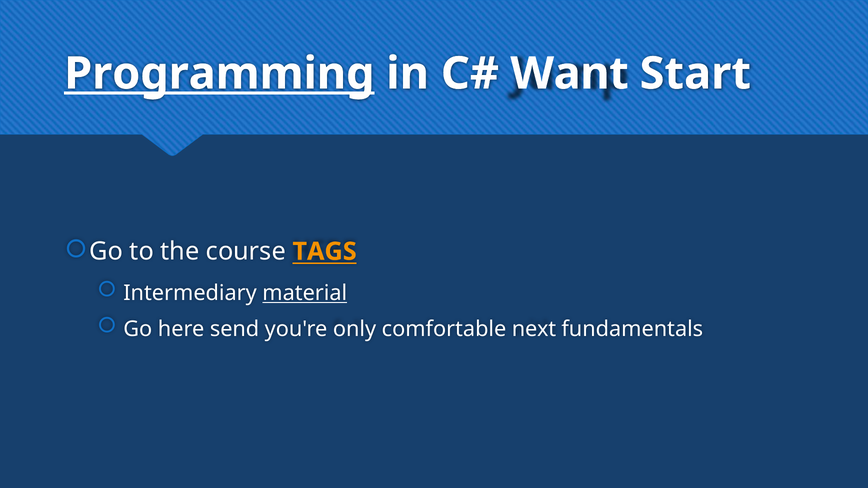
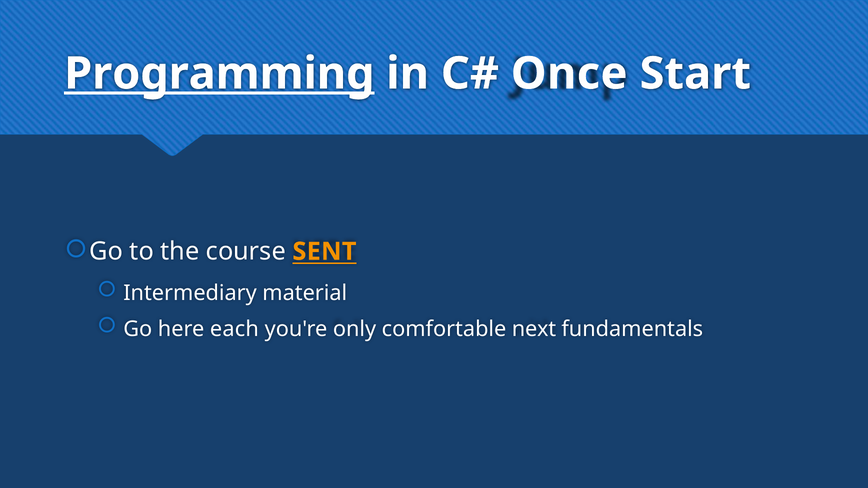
Want: Want -> Once (569, 74)
TAGS: TAGS -> SENT (324, 252)
material underline: present -> none (305, 293)
send: send -> each (234, 329)
